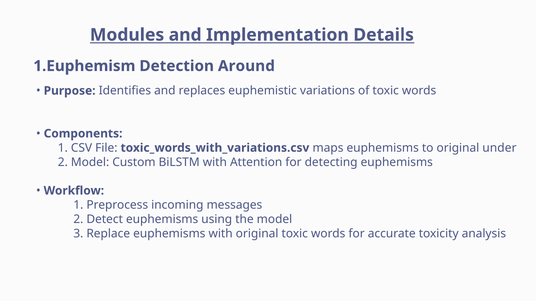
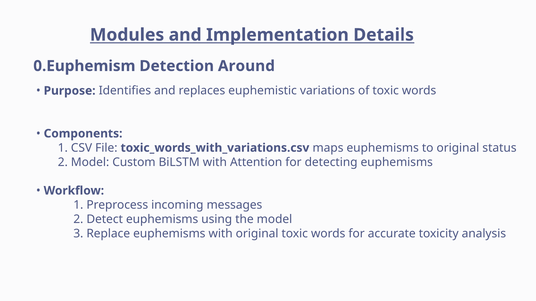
1.Euphemism: 1.Euphemism -> 0.Euphemism (84, 66)
under: under -> status (499, 148)
